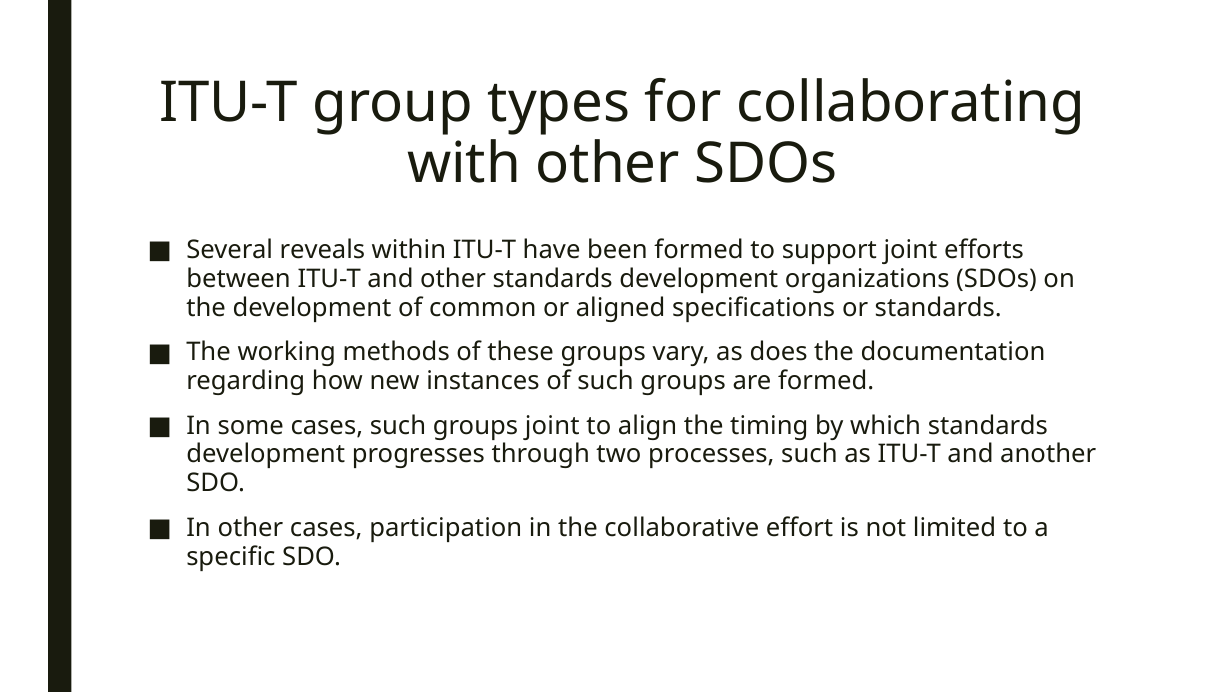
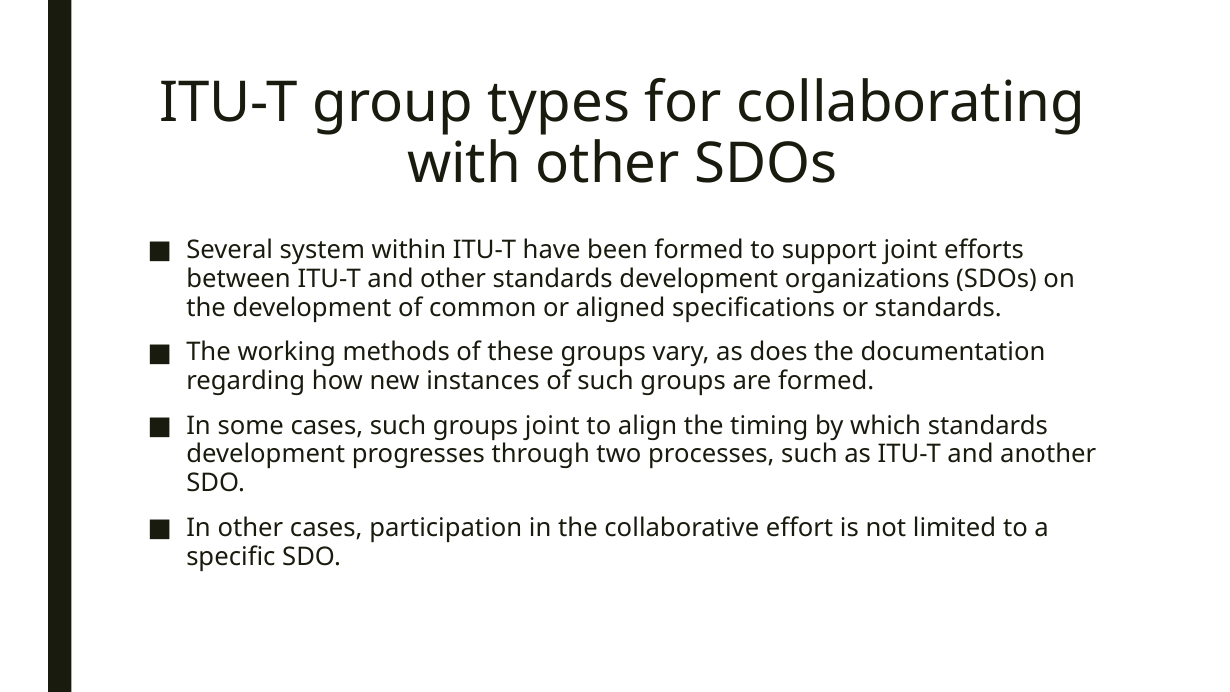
reveals: reveals -> system (322, 250)
